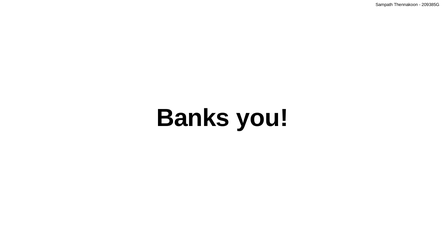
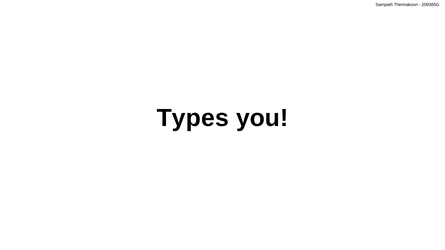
Banks: Banks -> Types (193, 118)
